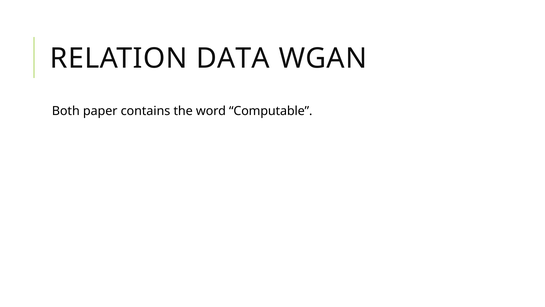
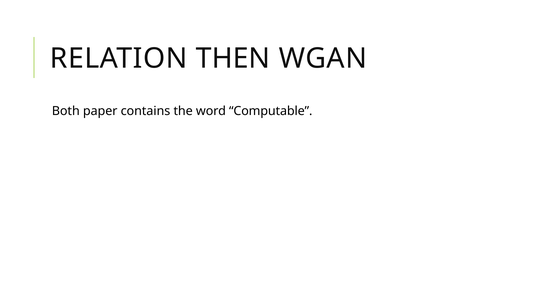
DATA: DATA -> THEN (233, 58)
